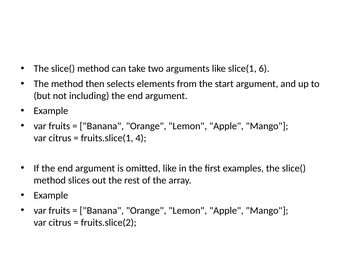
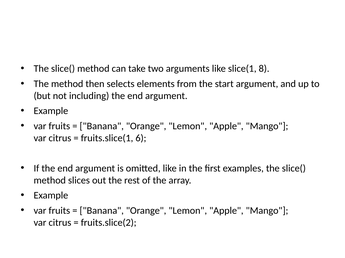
6: 6 -> 8 (264, 69)
4: 4 -> 6 (141, 138)
